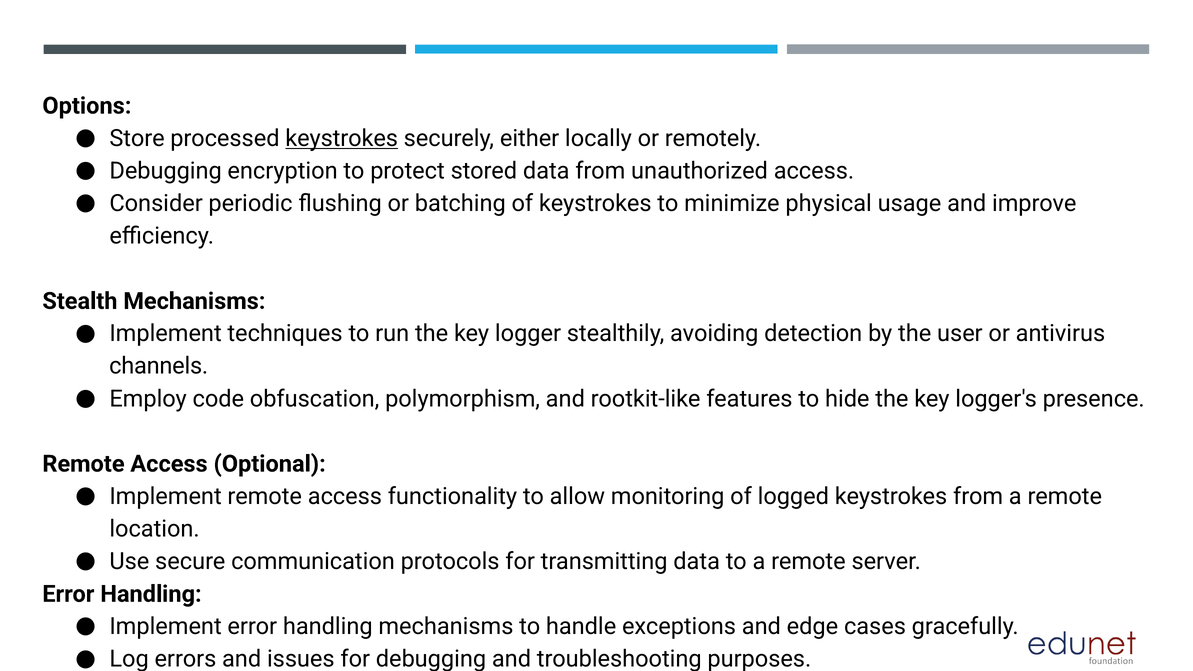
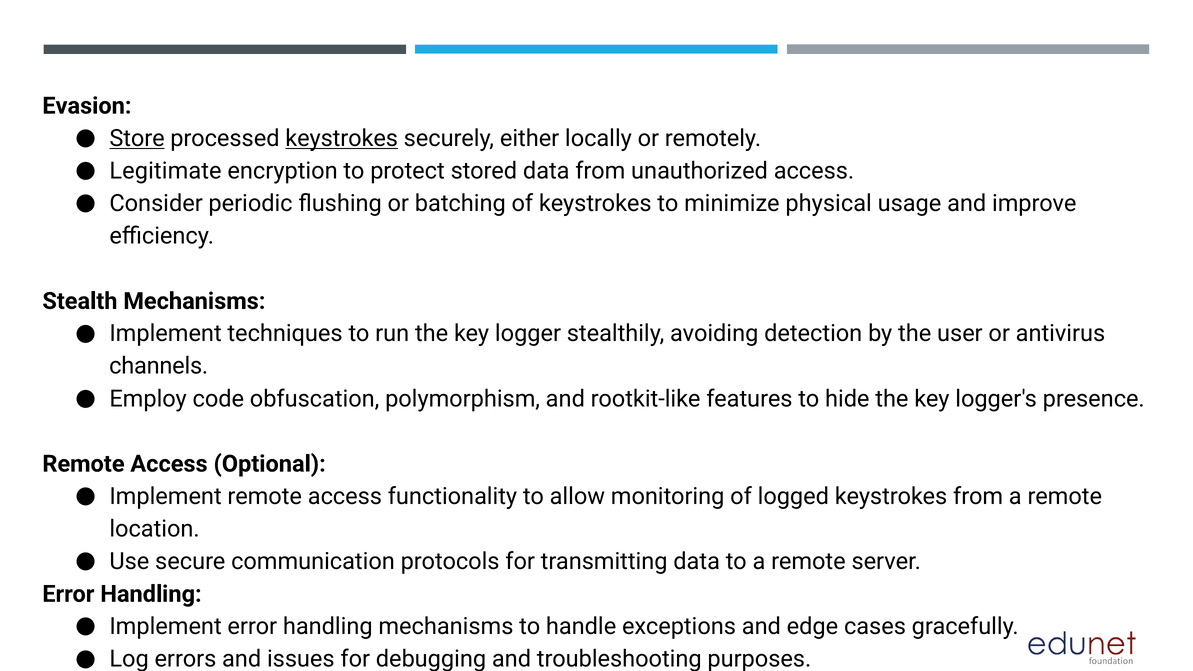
Options: Options -> Evasion (87, 106)
Store underline: none -> present (137, 138)
Debugging: Debugging -> Legitimate (166, 171)
